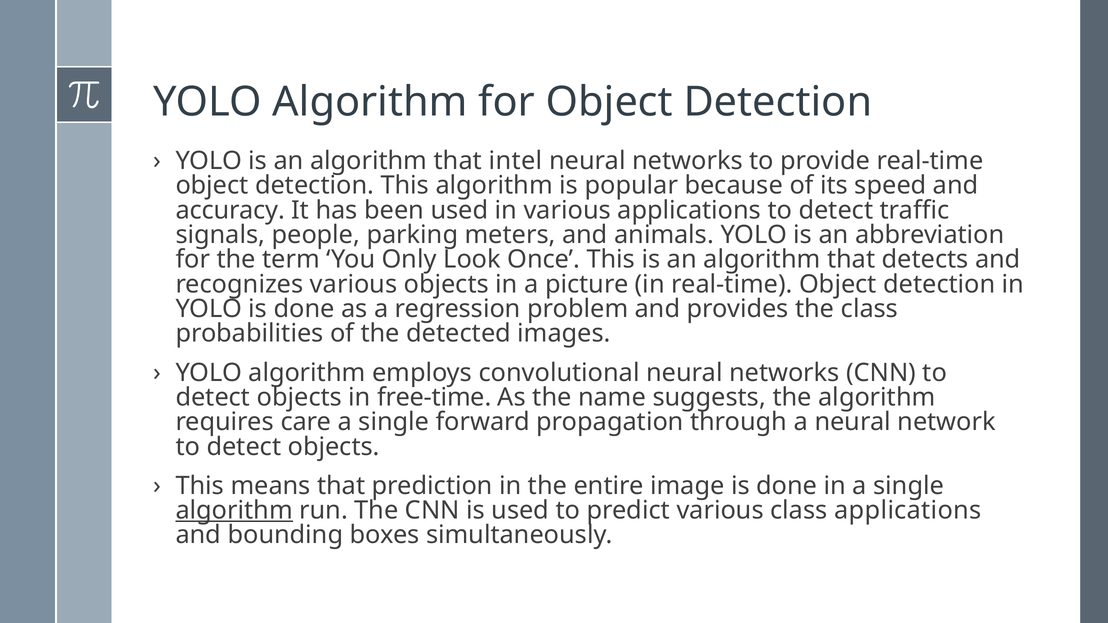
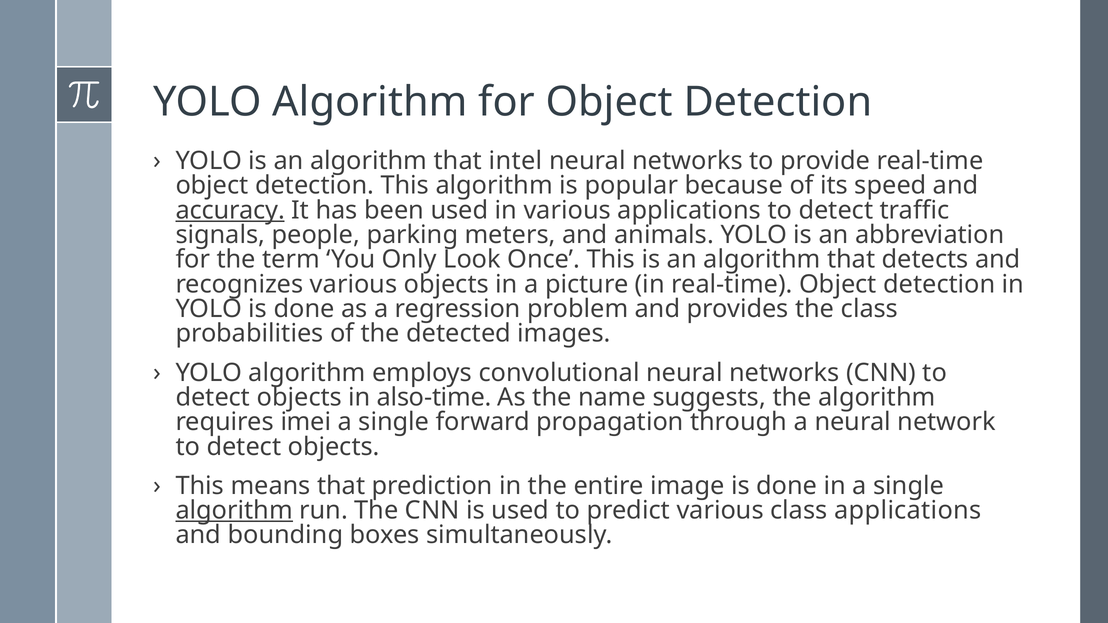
accuracy underline: none -> present (230, 210)
free-time: free-time -> also-time (434, 398)
care: care -> imei (306, 422)
